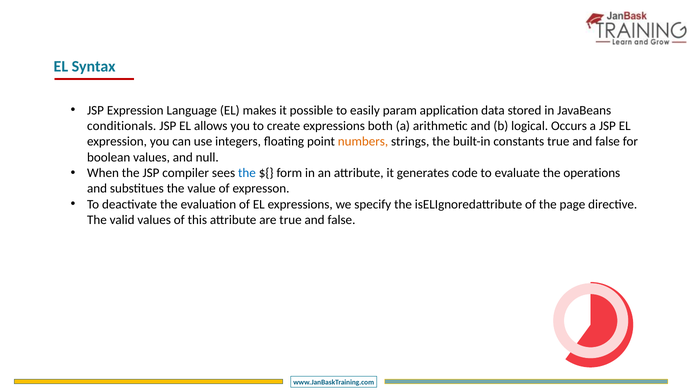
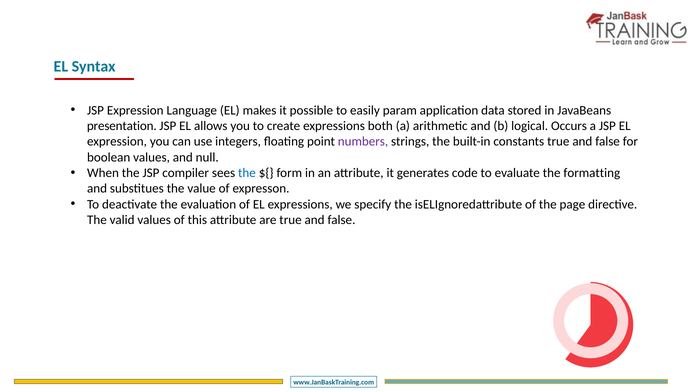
conditionals: conditionals -> presentation (122, 126)
numbers colour: orange -> purple (363, 142)
operations: operations -> formatting (592, 173)
